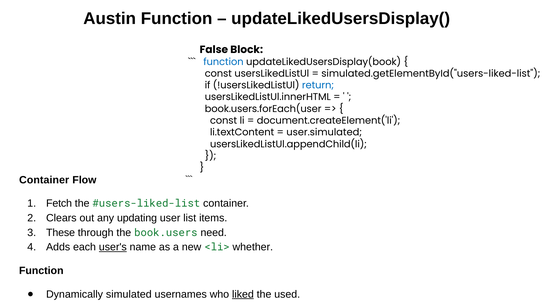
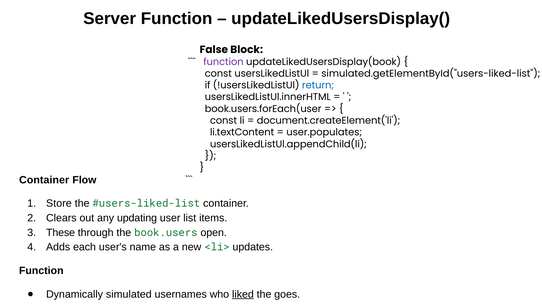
Austin: Austin -> Server (110, 19)
function colour: blue -> purple (223, 62)
user.simulated: user.simulated -> user.populates (324, 132)
Fetch: Fetch -> Store (59, 203)
need: need -> open (214, 232)
user's underline: present -> none (113, 247)
whether: whether -> updates (253, 247)
used: used -> goes (287, 294)
